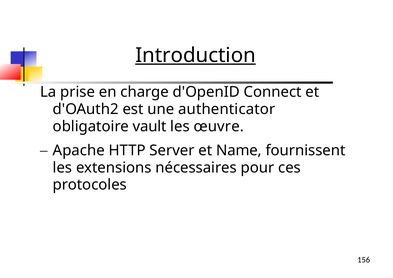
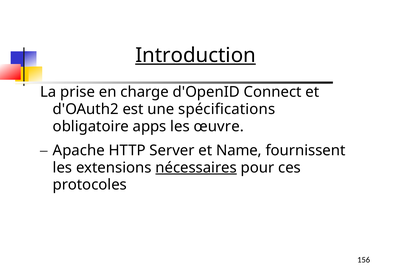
authenticator: authenticator -> spécifications (227, 109)
vault: vault -> apps (150, 126)
nécessaires underline: none -> present (196, 167)
